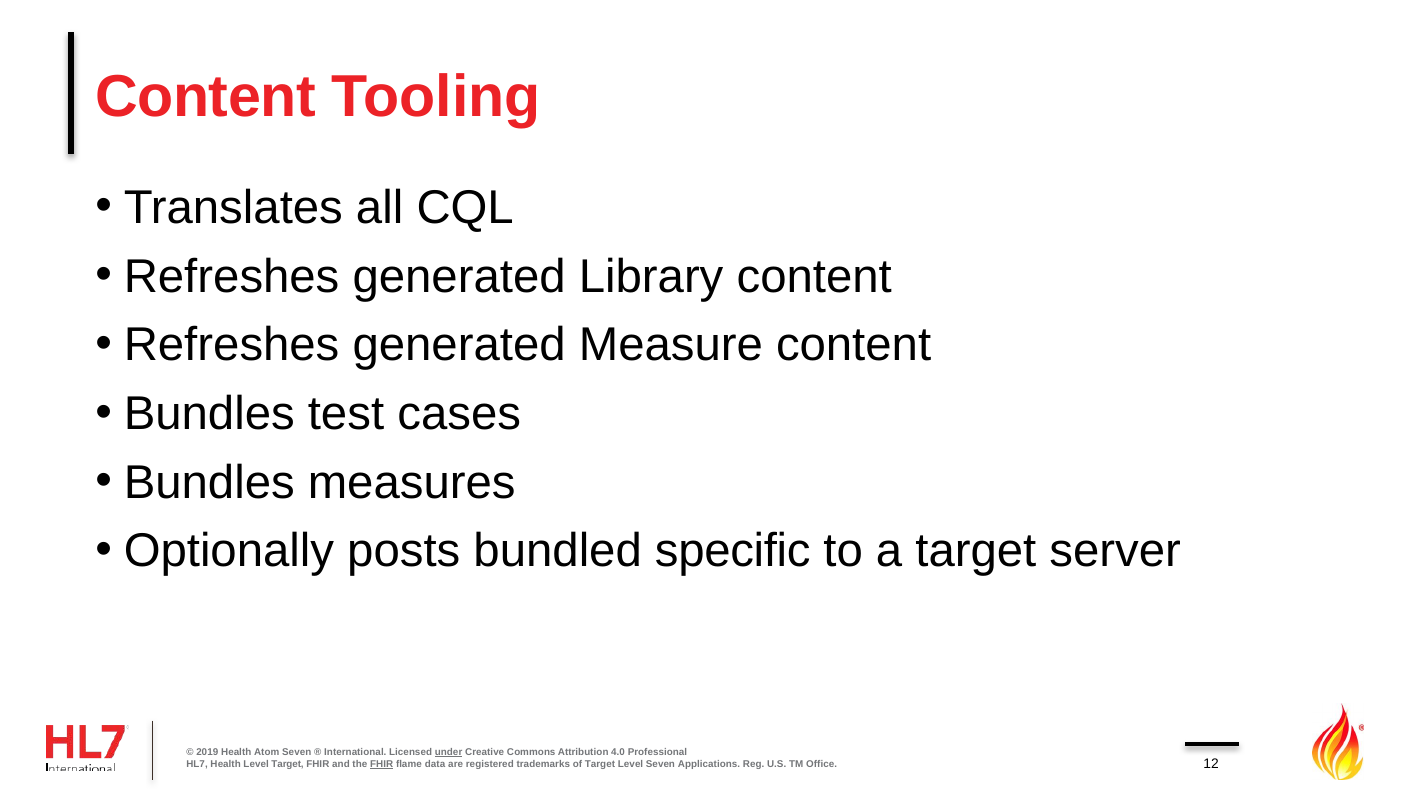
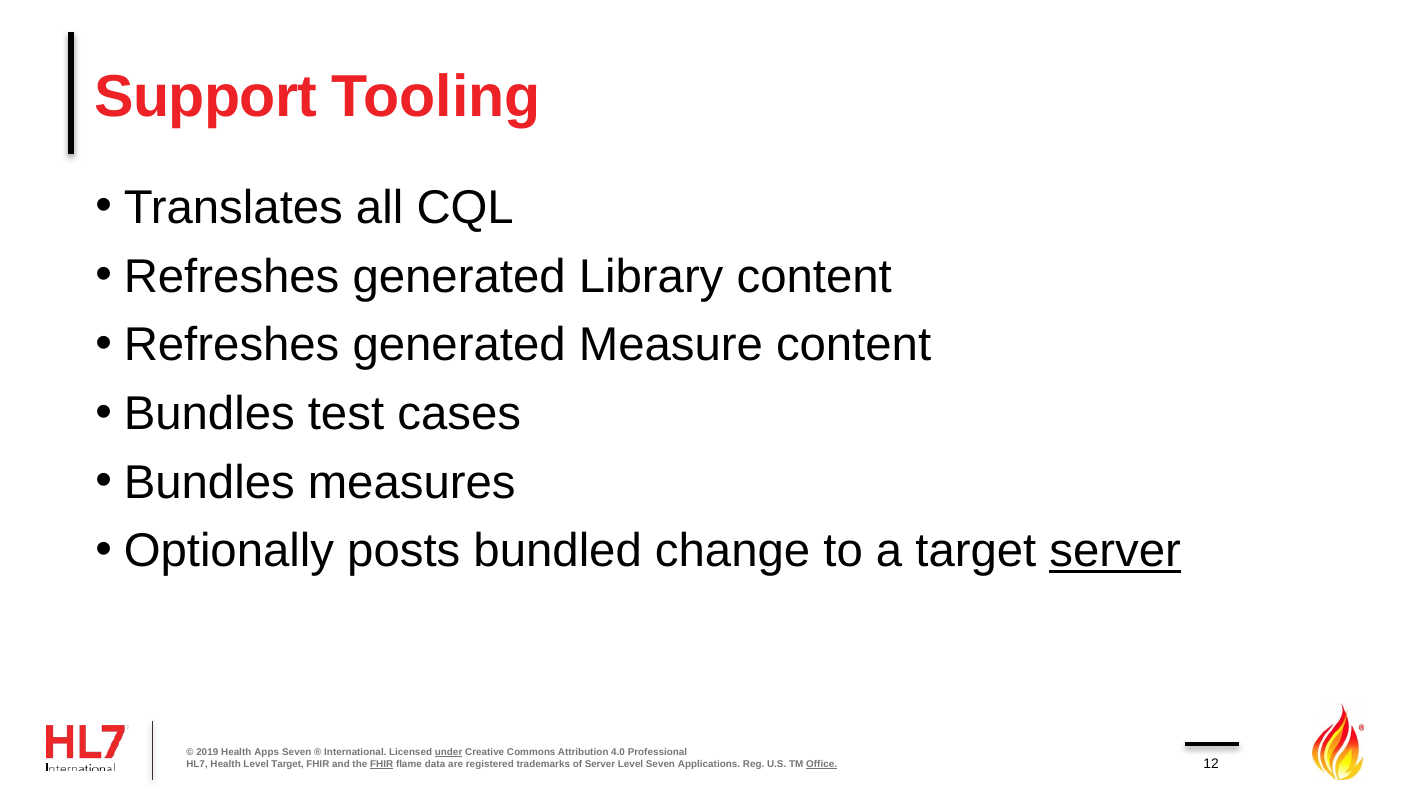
Content: Content -> Support (206, 97)
specific: specific -> change (733, 551)
server underline: none -> present (1115, 551)
Atom: Atom -> Apps (267, 752)
of Target: Target -> Server (600, 764)
Office underline: none -> present (822, 764)
